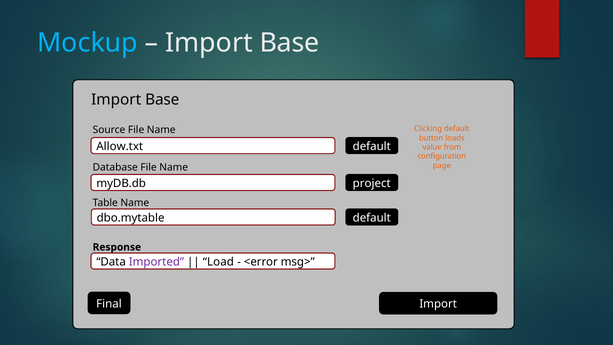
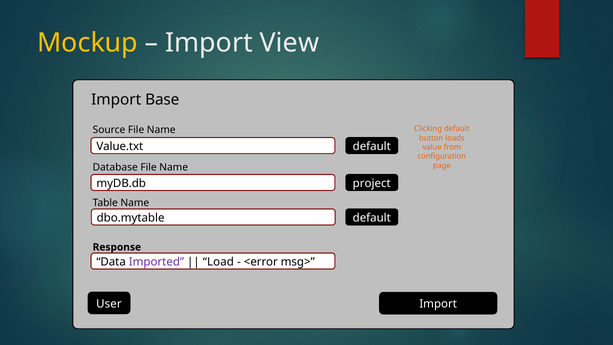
Mockup colour: light blue -> yellow (87, 43)
Base: Base -> View (289, 43)
Allow.txt: Allow.txt -> Value.txt (120, 146)
Final: Final -> User (109, 304)
